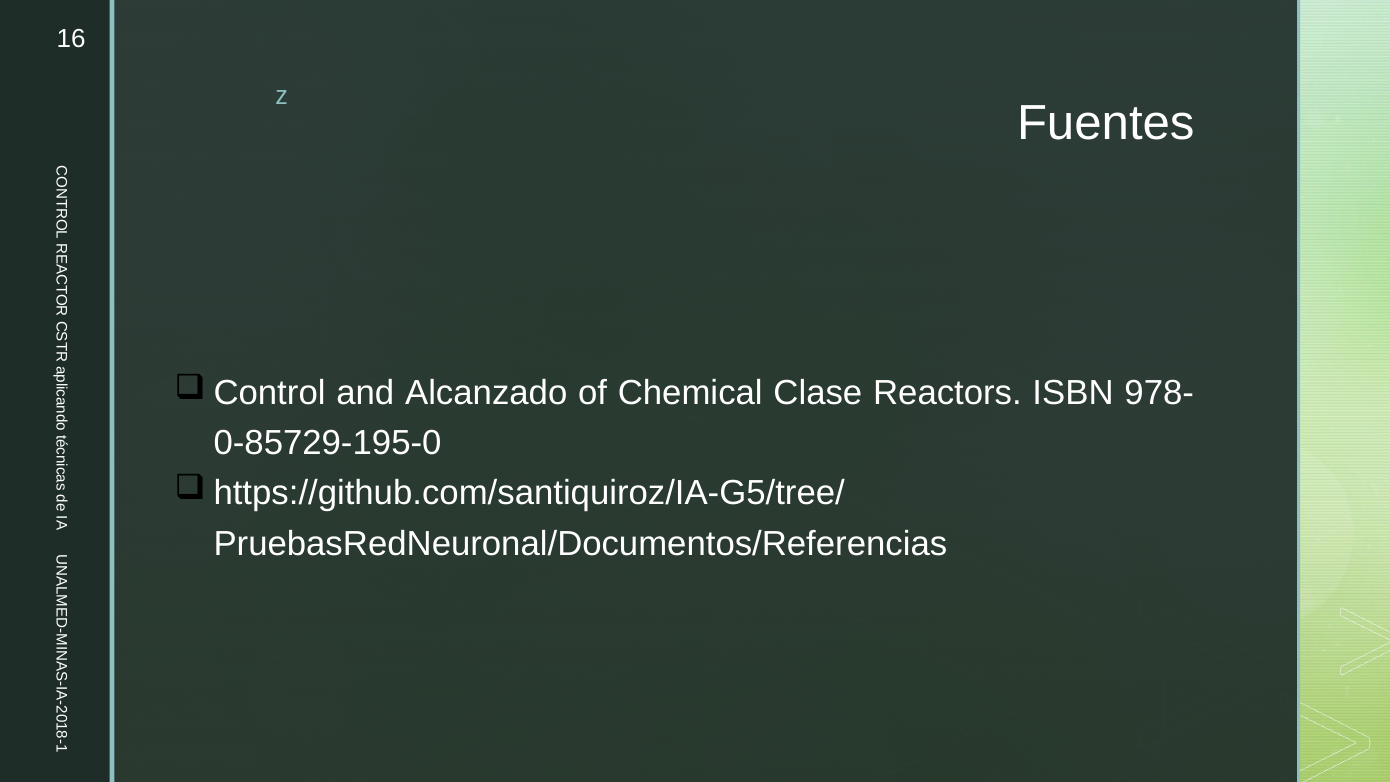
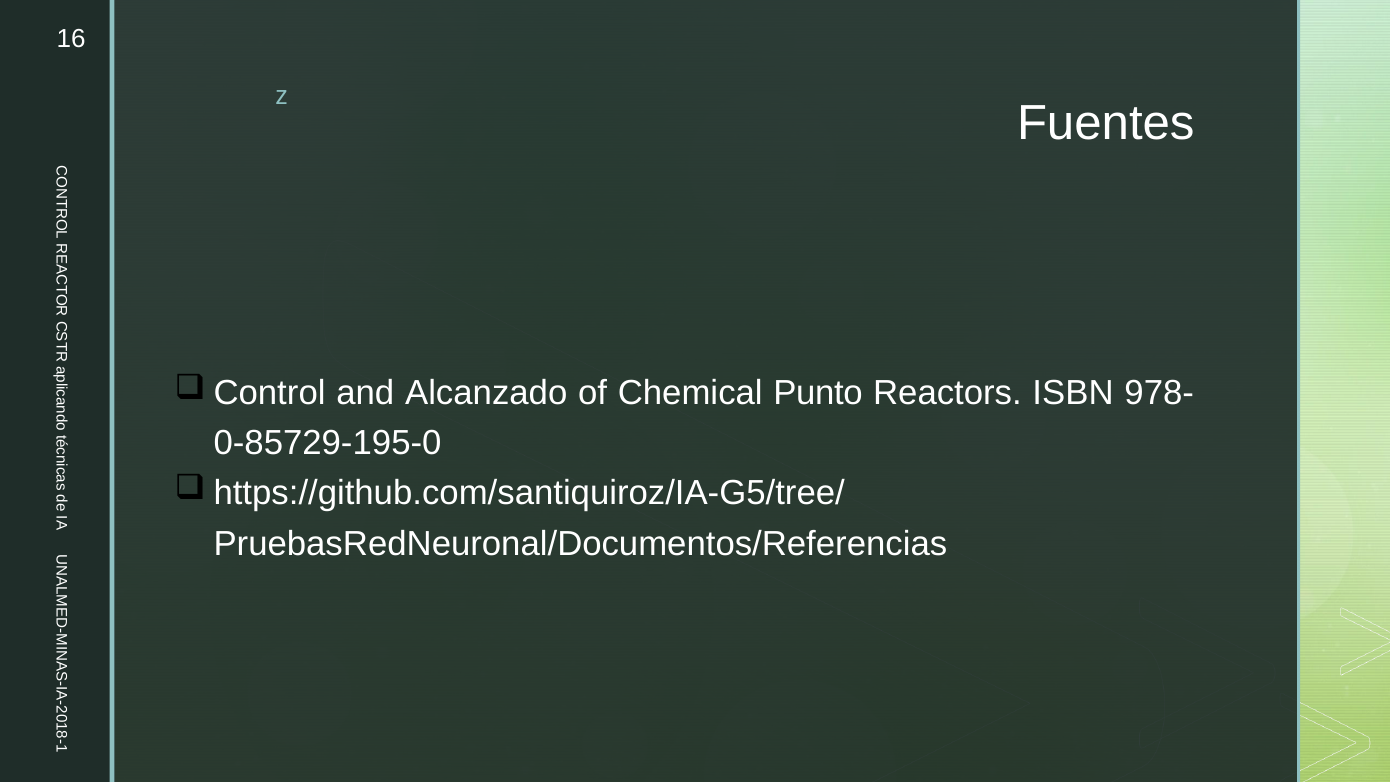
Clase: Clase -> Punto (818, 393)
